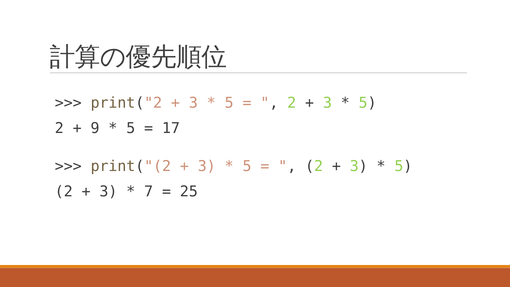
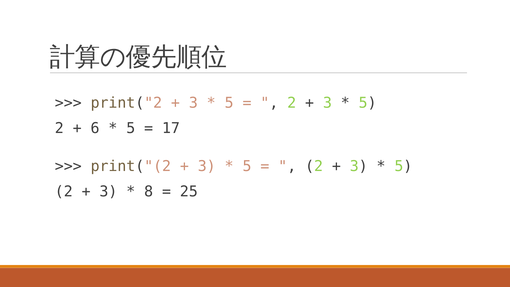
9: 9 -> 6 (95, 128)
7: 7 -> 8 (149, 191)
